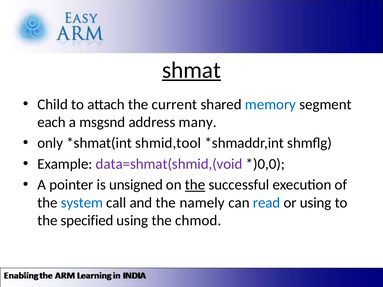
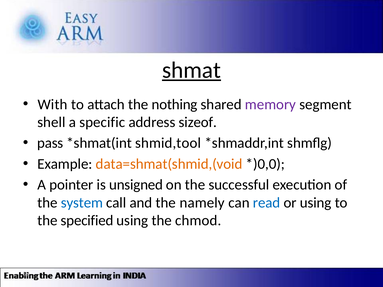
Child: Child -> With (53, 104)
current: current -> nothing (175, 104)
memory colour: blue -> purple (270, 104)
each: each -> shell (51, 122)
msgsnd: msgsnd -> specific (102, 122)
many: many -> sizeof (198, 122)
only: only -> pass (50, 143)
data=shmat(shmid,(void colour: purple -> orange (169, 164)
the underline: present -> none (195, 185)
